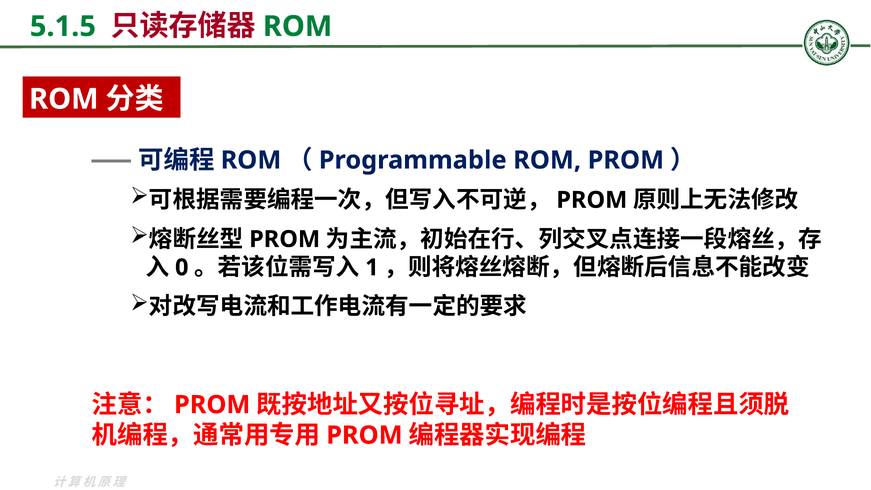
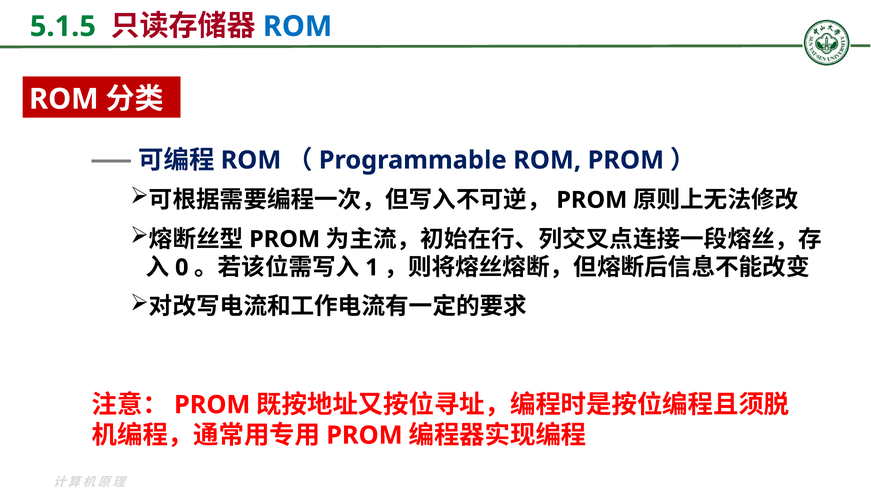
ROM colour: green -> blue (298, 26)
